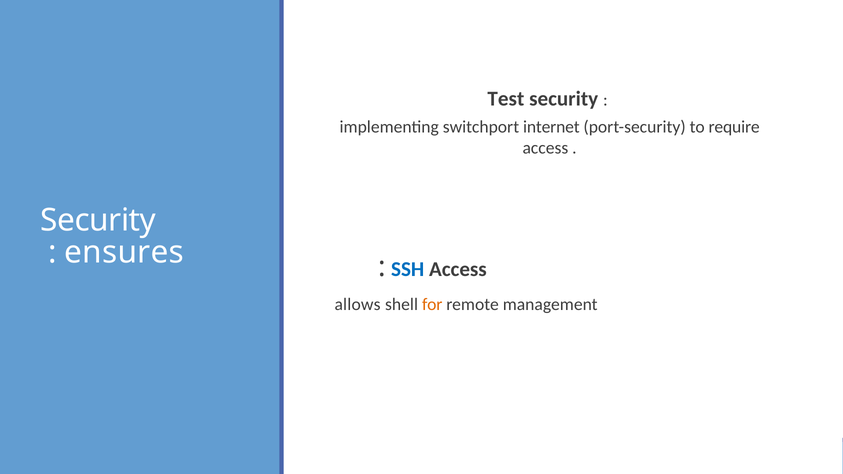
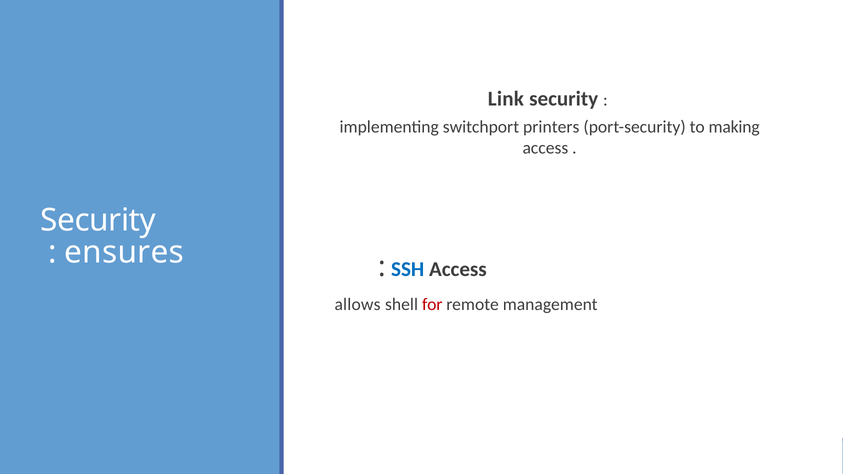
Test: Test -> Link (506, 99)
internet: internet -> printers (551, 127)
require: require -> making (734, 127)
for colour: orange -> red (432, 304)
